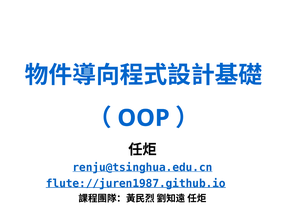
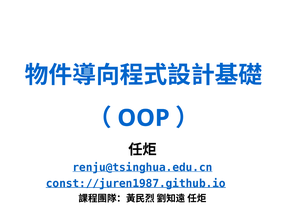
flute://juren1987.github.io: flute://juren1987.github.io -> const://juren1987.github.io (136, 183)
